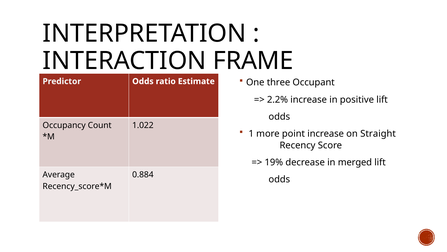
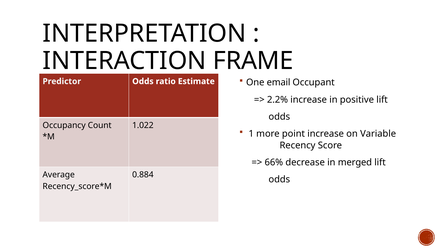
three: three -> email (279, 82)
Straight: Straight -> Variable (378, 134)
19%: 19% -> 66% (274, 162)
